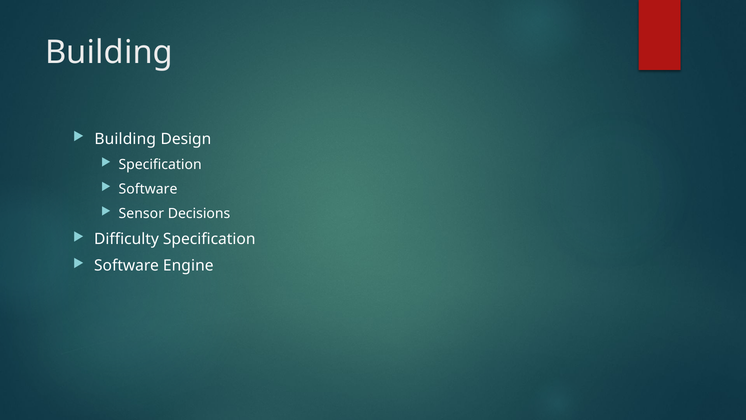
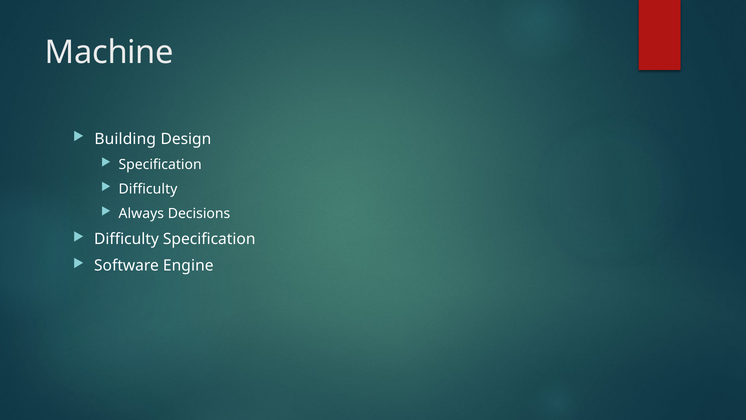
Building: Building -> Machine (109, 52)
Software: Software -> Difficulty (148, 189)
Sensor: Sensor -> Always (141, 213)
